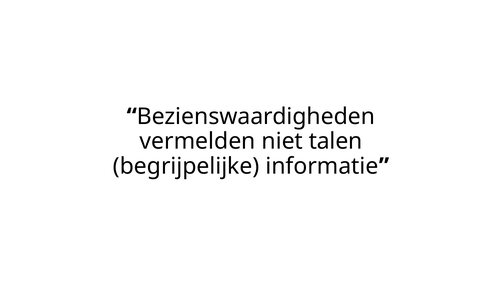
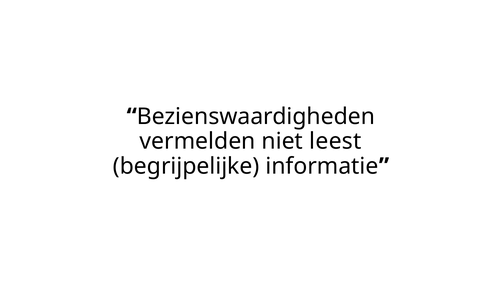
talen: talen -> leest (335, 141)
